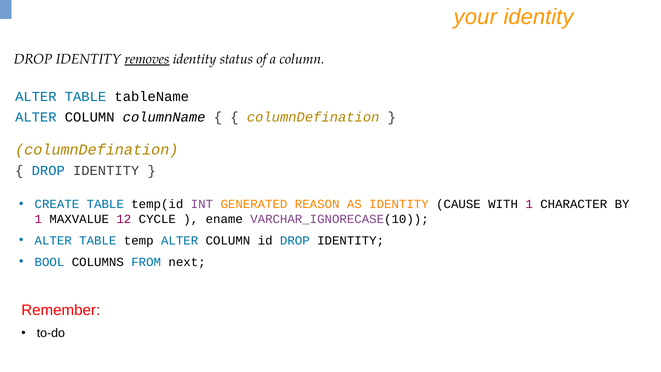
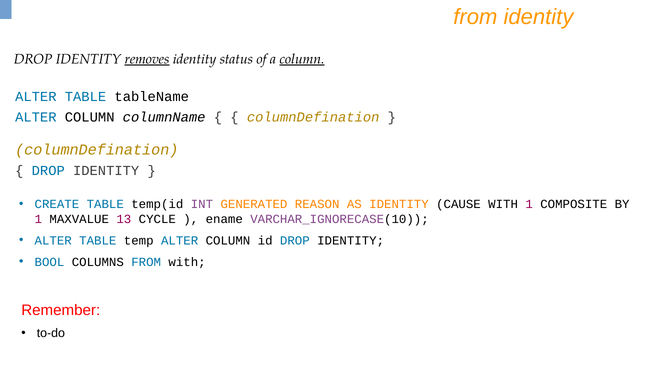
your: your -> from (475, 17)
column underline: none -> present (302, 59)
CHARACTER: CHARACTER -> COMPOSITE (574, 204)
12: 12 -> 13 (124, 219)
FROM next: next -> with (187, 262)
